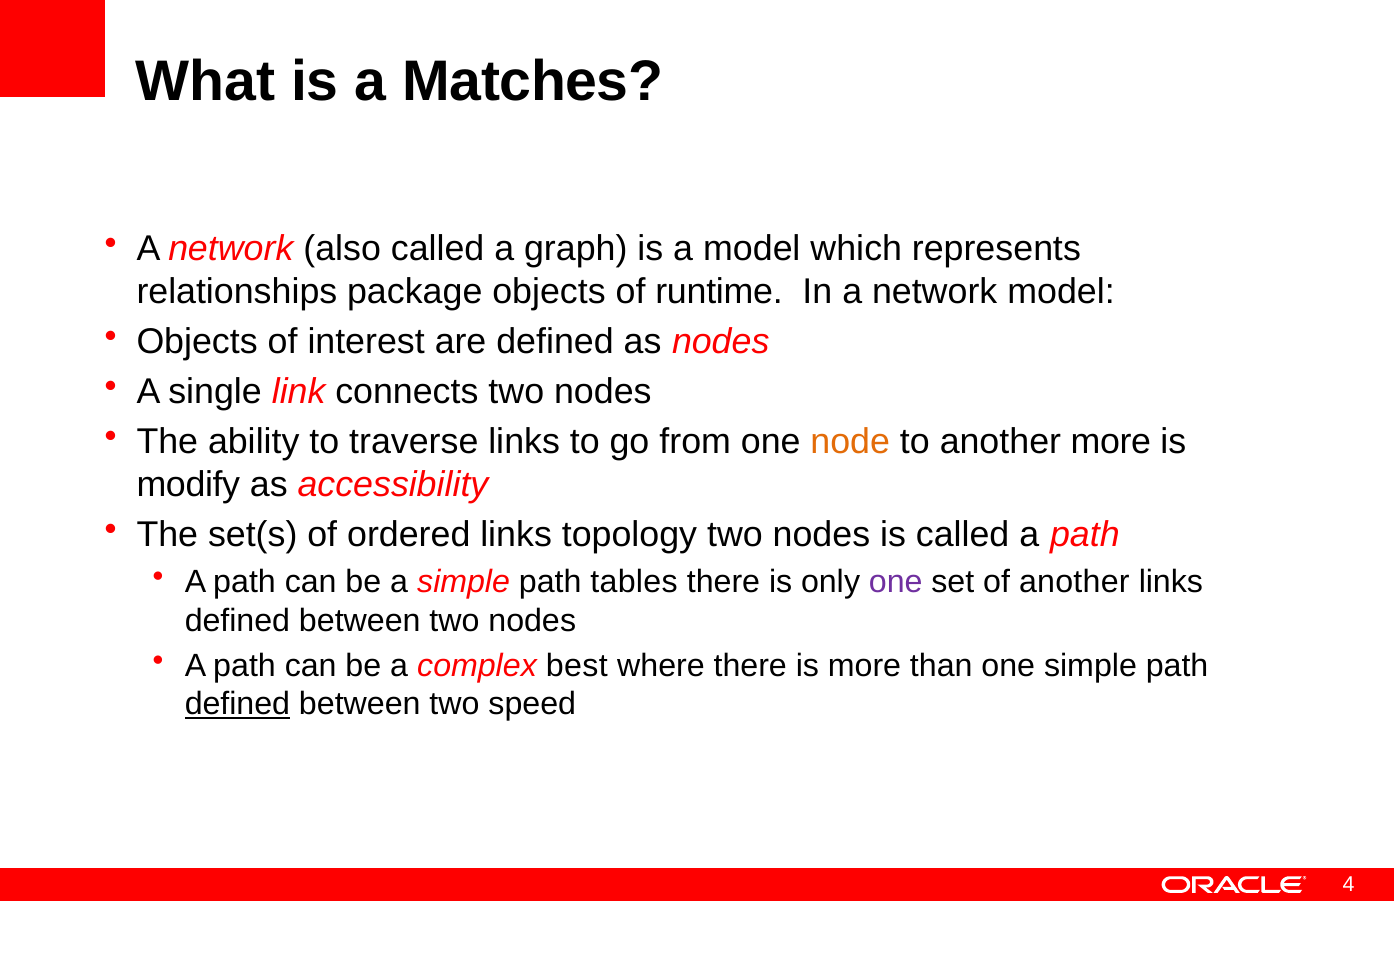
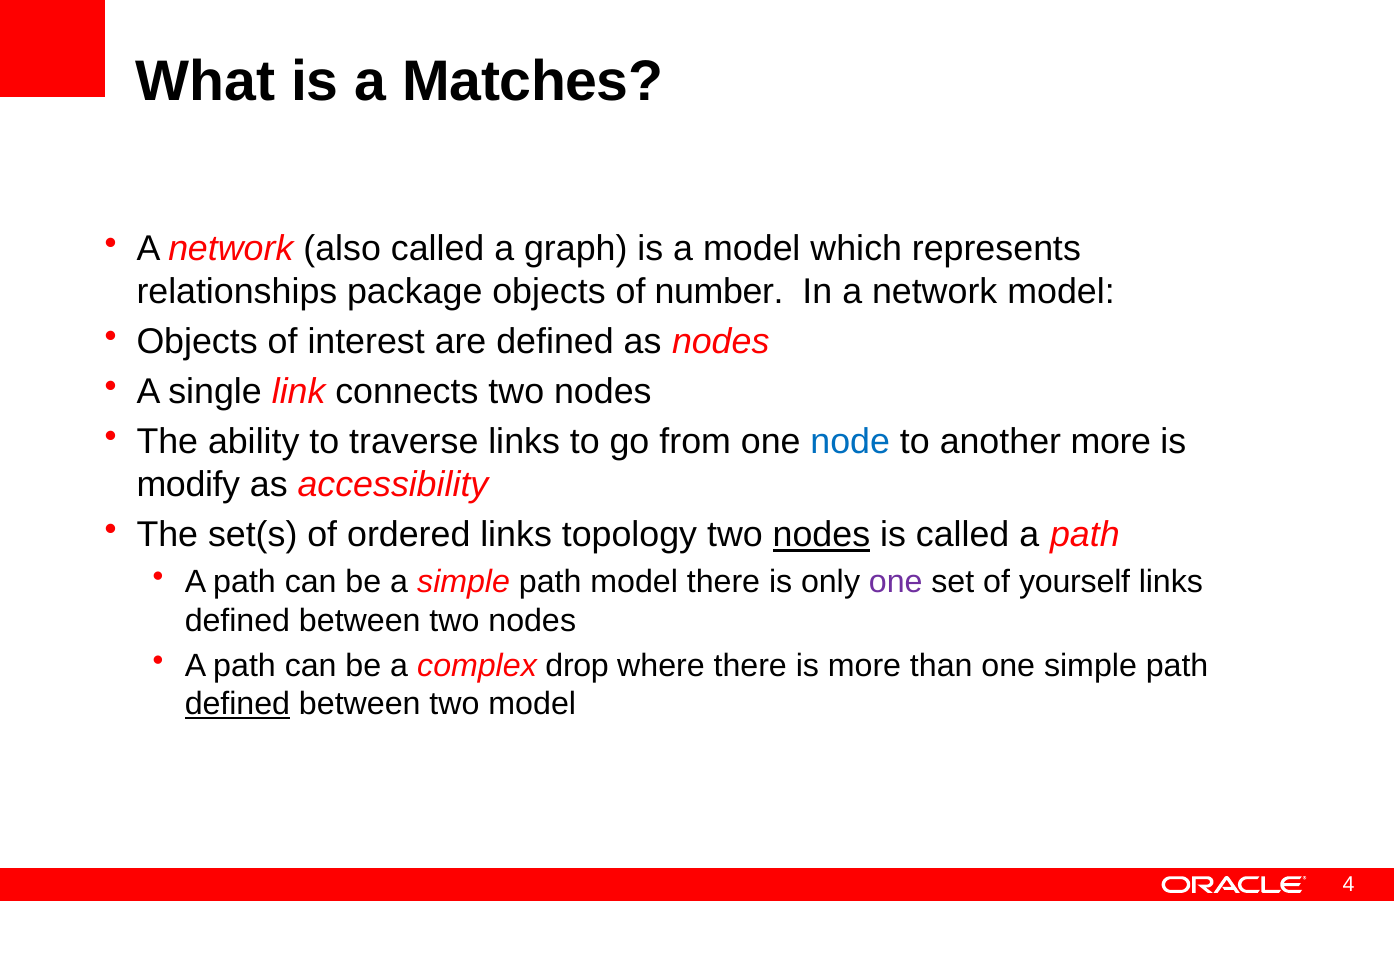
runtime: runtime -> number (719, 292)
node colour: orange -> blue (850, 442)
nodes underline: none -> present (821, 535)
path tables: tables -> model (634, 582)
of another: another -> yourself (1075, 582)
best: best -> drop (577, 666)
two speed: speed -> model (532, 704)
